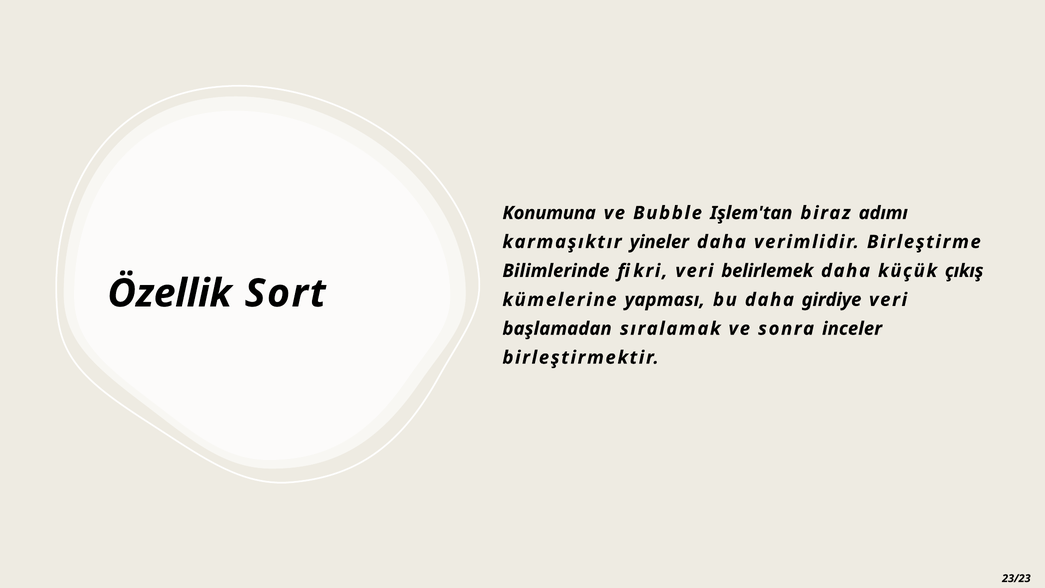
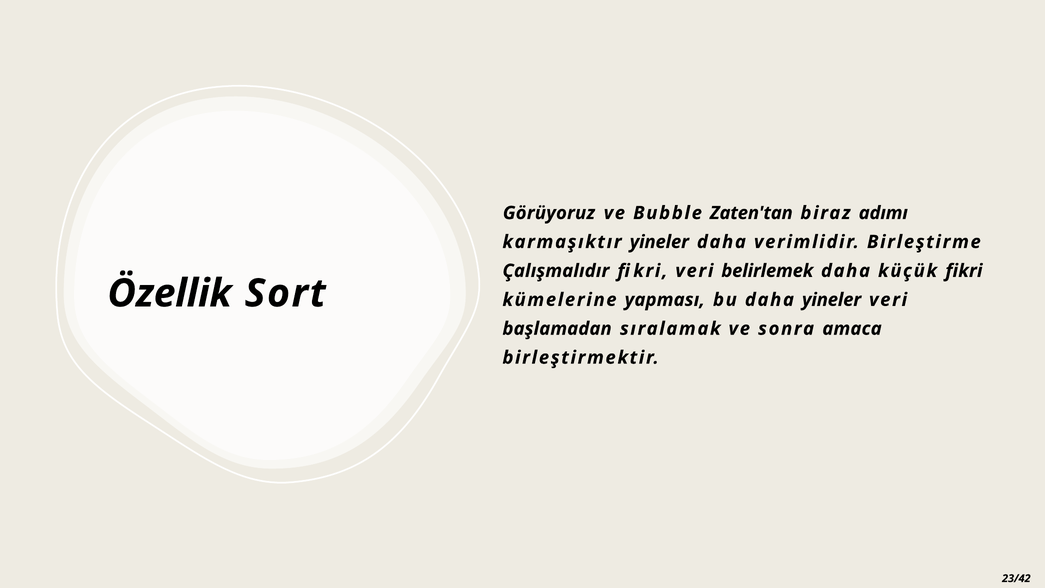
Konumuna: Konumuna -> Görüyoruz (549, 213)
Işlem'tan: Işlem'tan -> Zaten'tan (751, 213)
Bilimlerinde: Bilimlerinde -> Çalışmalıdır (556, 271)
küçük çıkış: çıkış -> fikri (964, 271)
daha girdiye: girdiye -> yineler (832, 300)
inceler: inceler -> amaca (852, 329)
23/23: 23/23 -> 23/42 (1016, 578)
